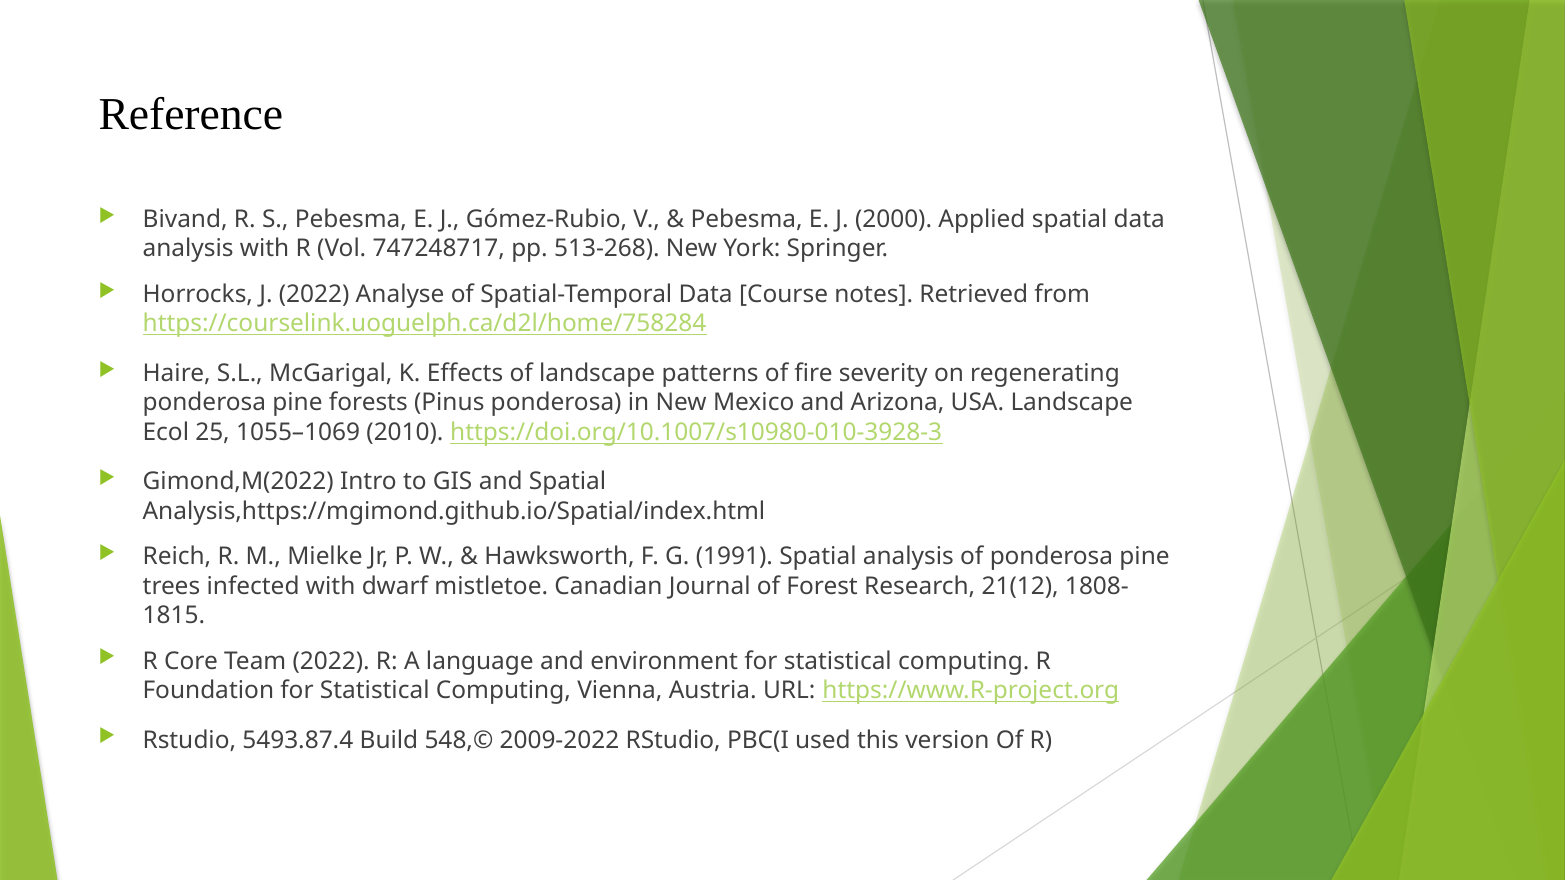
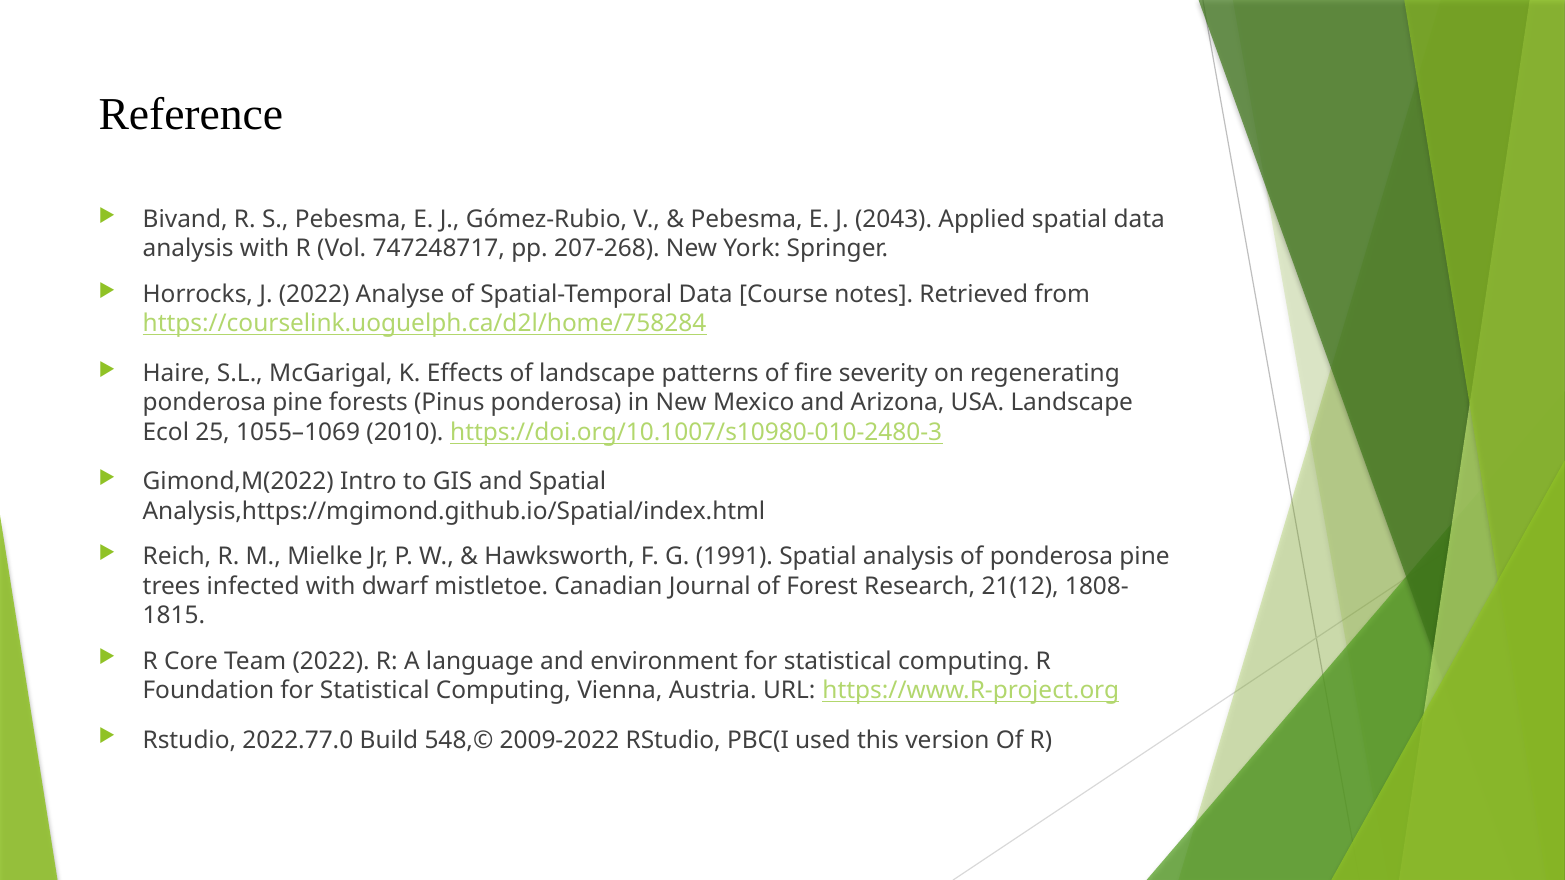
2000: 2000 -> 2043 (894, 219)
513-268: 513-268 -> 207-268 (607, 249)
https://doi.org/10.1007/s10980-010-3928-3: https://doi.org/10.1007/s10980-010-3928-3 -> https://doi.org/10.1007/s10980-010-2480-3 (696, 432)
5493.87.4: 5493.87.4 -> 2022.77.0 (298, 740)
